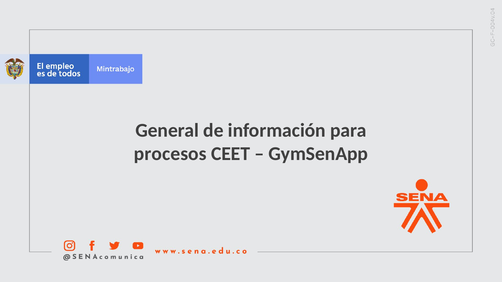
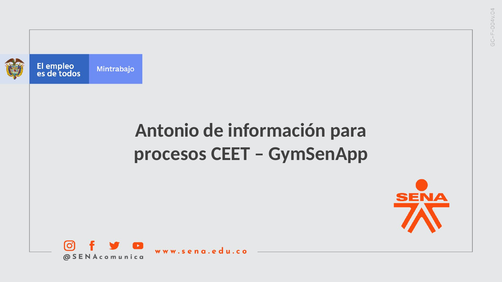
General: General -> Antonio (167, 131)
